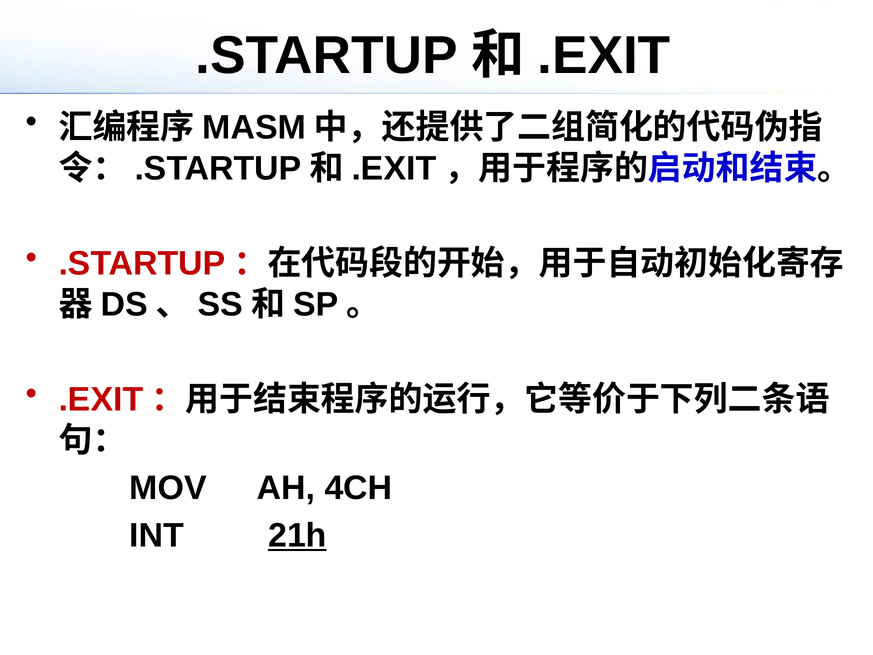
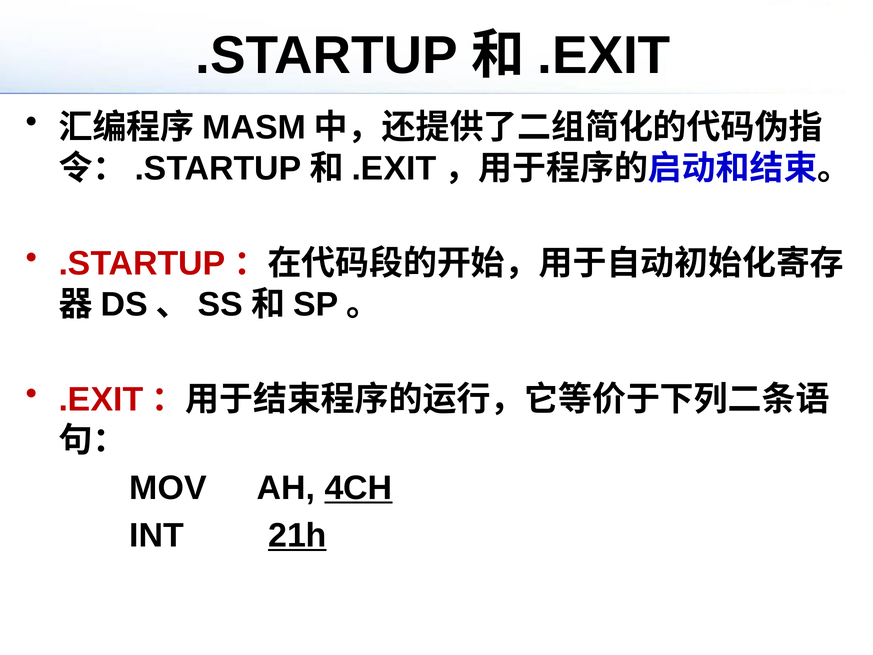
4CH underline: none -> present (358, 488)
